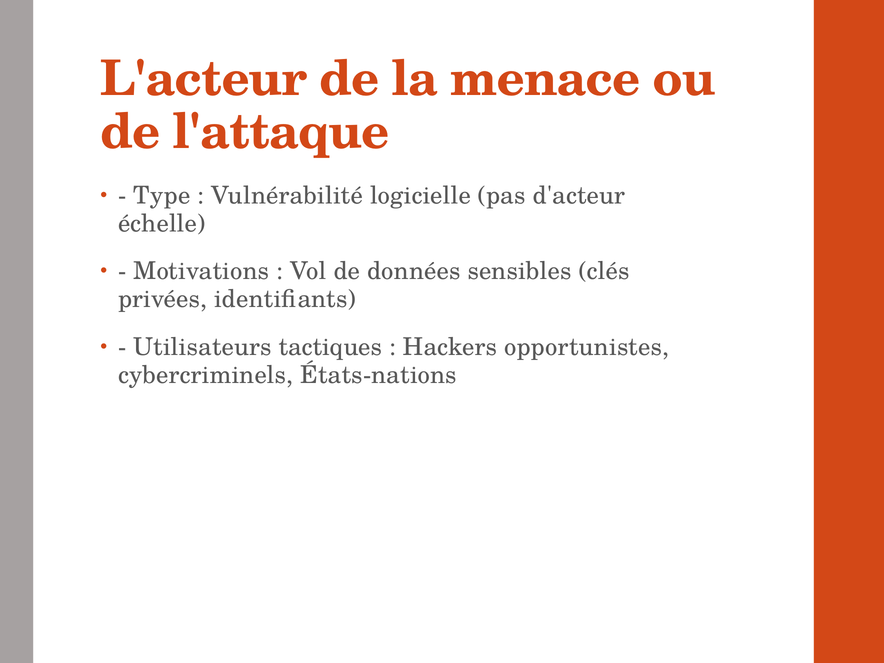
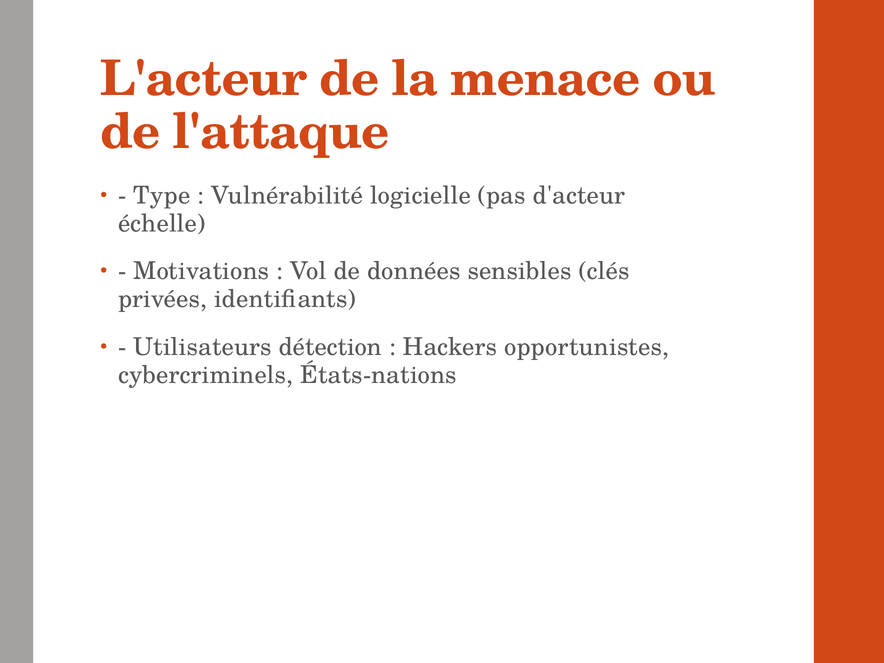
tactiques: tactiques -> détection (330, 347)
